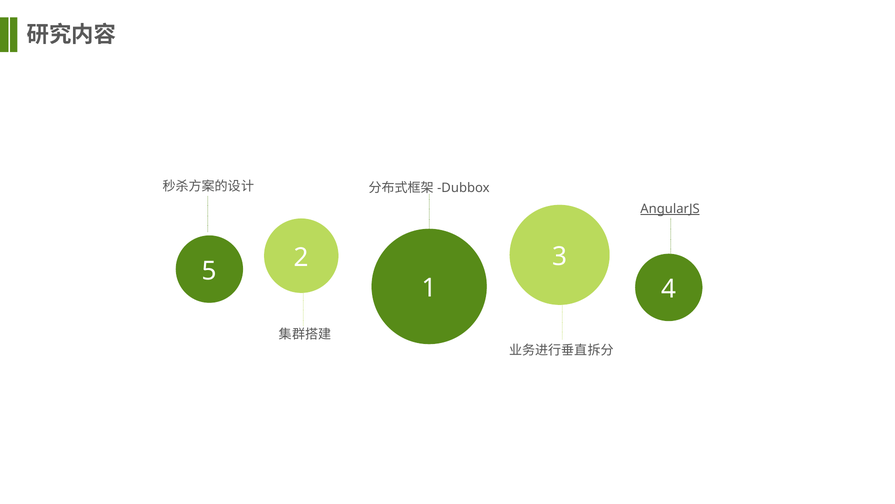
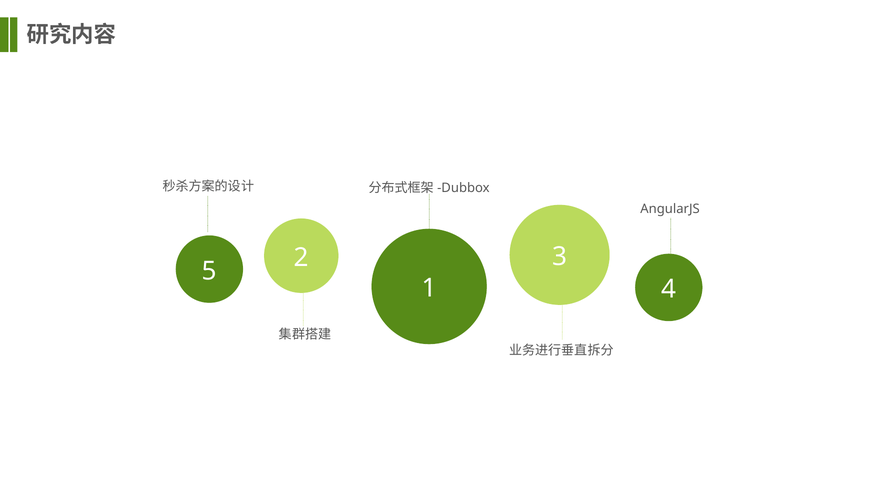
AngularJS underline: present -> none (670, 209)
